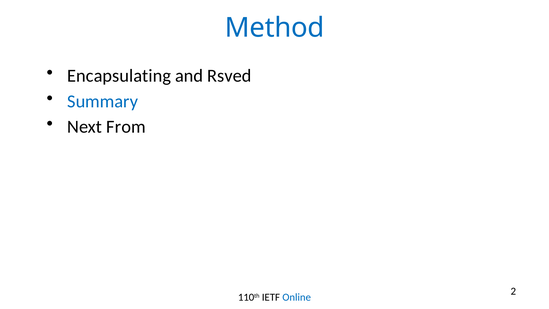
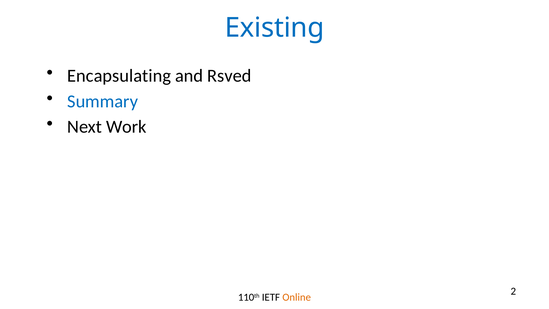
Method: Method -> Existing (275, 28)
From: From -> Work (126, 127)
Online colour: blue -> orange (297, 297)
